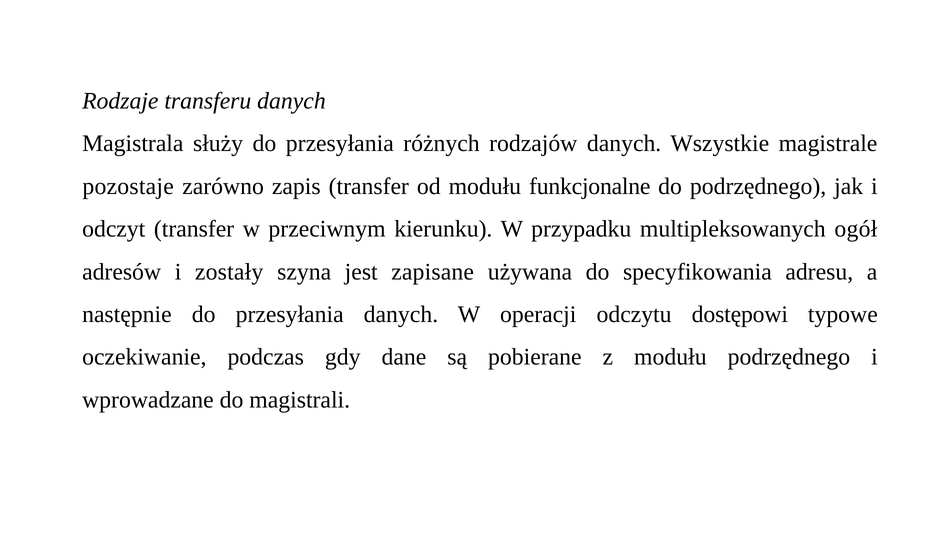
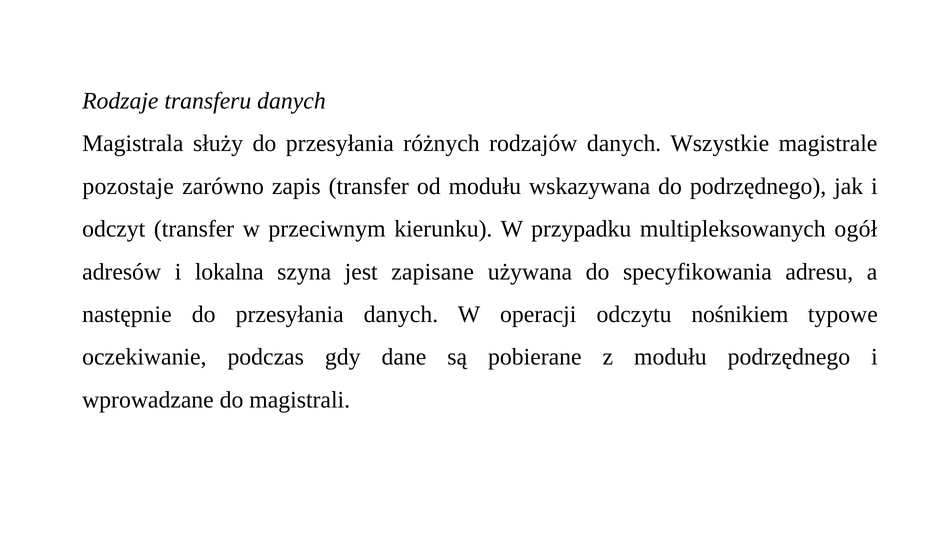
funkcjonalne: funkcjonalne -> wskazywana (590, 186)
zostały: zostały -> lokalna (229, 272)
dostępowi: dostępowi -> nośnikiem (740, 314)
